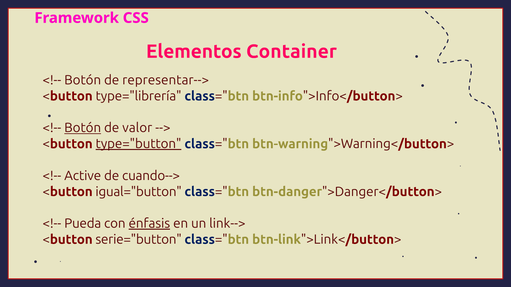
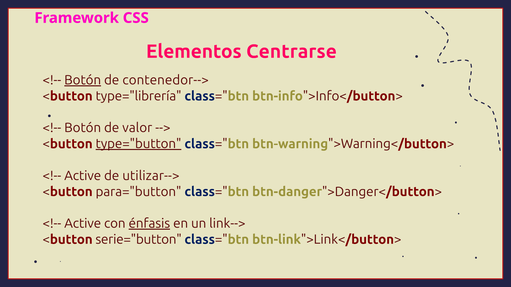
Container: Container -> Centrarse (292, 52)
Botón underline: none -> present (83, 80)
representar-->: representar--> -> contenedor--> (166, 80)
Botón underline: present -> none (83, 128)
cuando-->: cuando--> -> utilizar--> (151, 176)
igual="button: igual="button -> para="button (138, 192)
Pueda: Pueda -> Active (83, 224)
